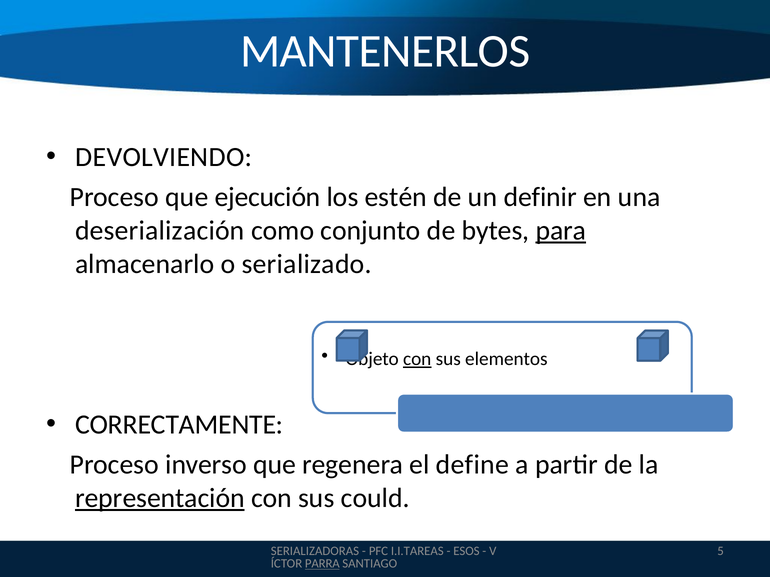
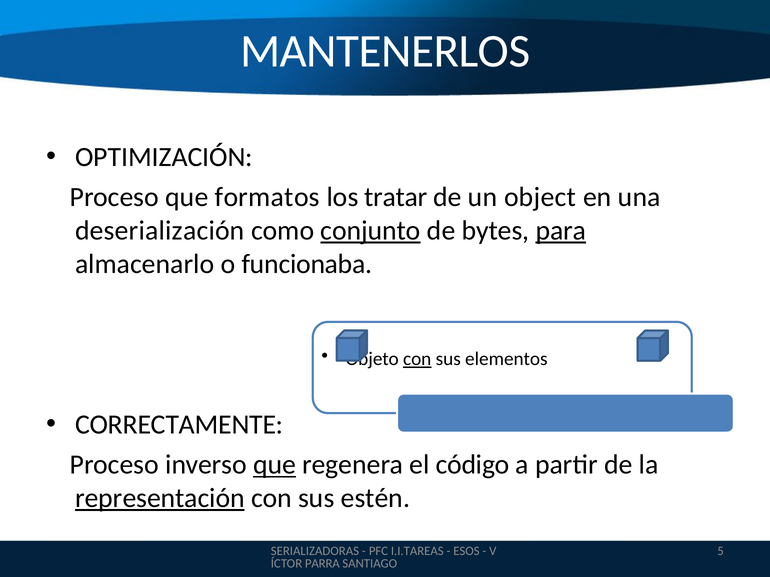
DEVOLVIENDO: DEVOLVIENDO -> OPTIMIZACIÓN (164, 157)
ejecución: ejecución -> formatos (267, 197)
estén: estén -> tratar (396, 197)
definir: definir -> object (540, 197)
conjunto underline: none -> present (371, 231)
serializado: serializado -> funcionaba (307, 264)
que underline: none -> present (275, 465)
define: define -> código (473, 465)
could: could -> estén (375, 498)
PARRA underline: present -> none (322, 564)
